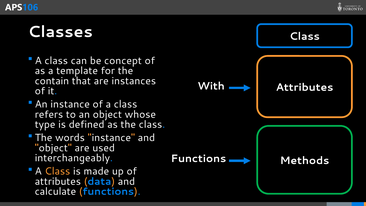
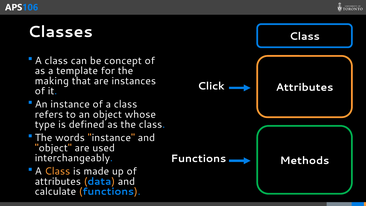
contain: contain -> making (52, 81)
With: With -> Click (211, 86)
